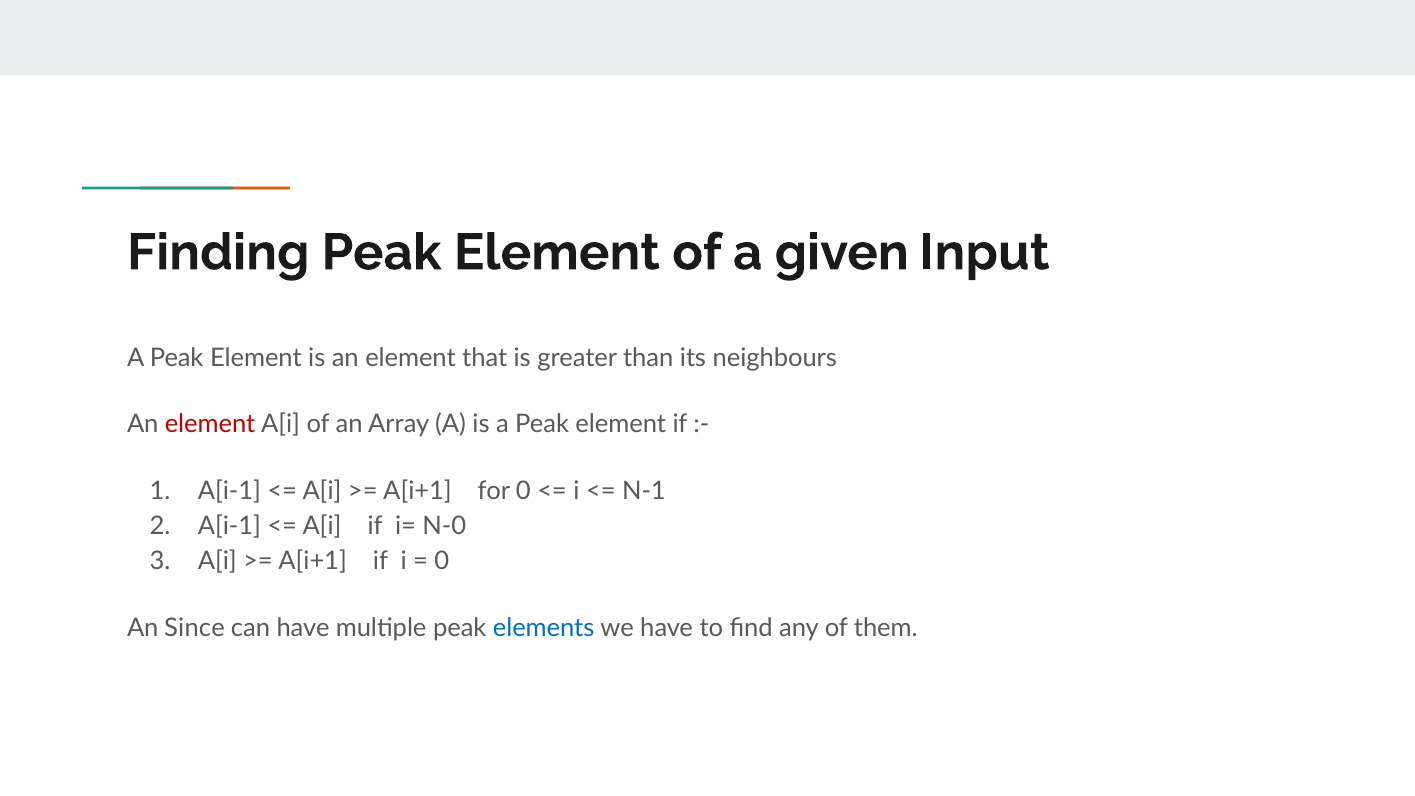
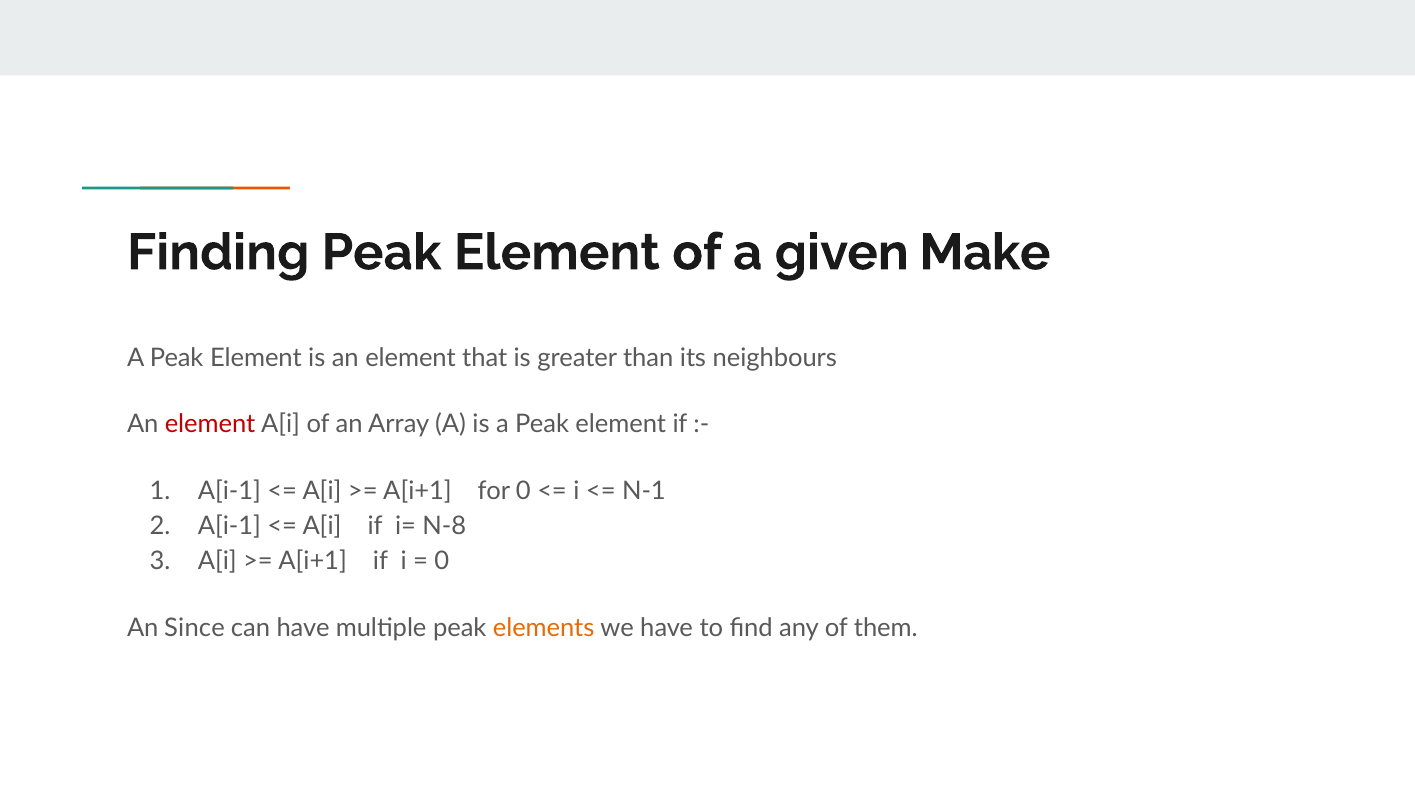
Input: Input -> Make (985, 252)
N-0: N-0 -> N-8 (444, 526)
elements colour: blue -> orange (544, 628)
